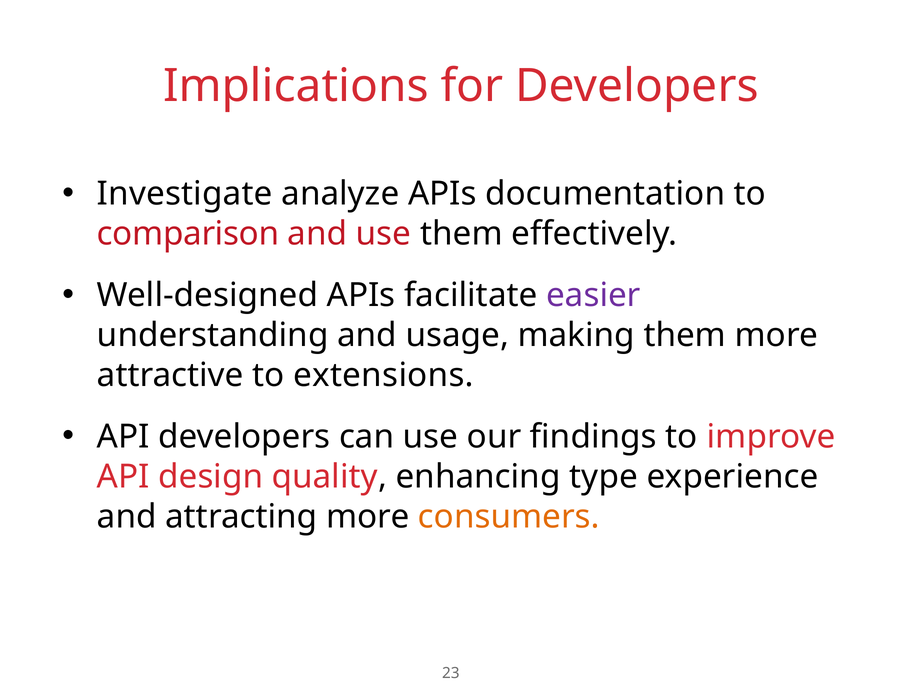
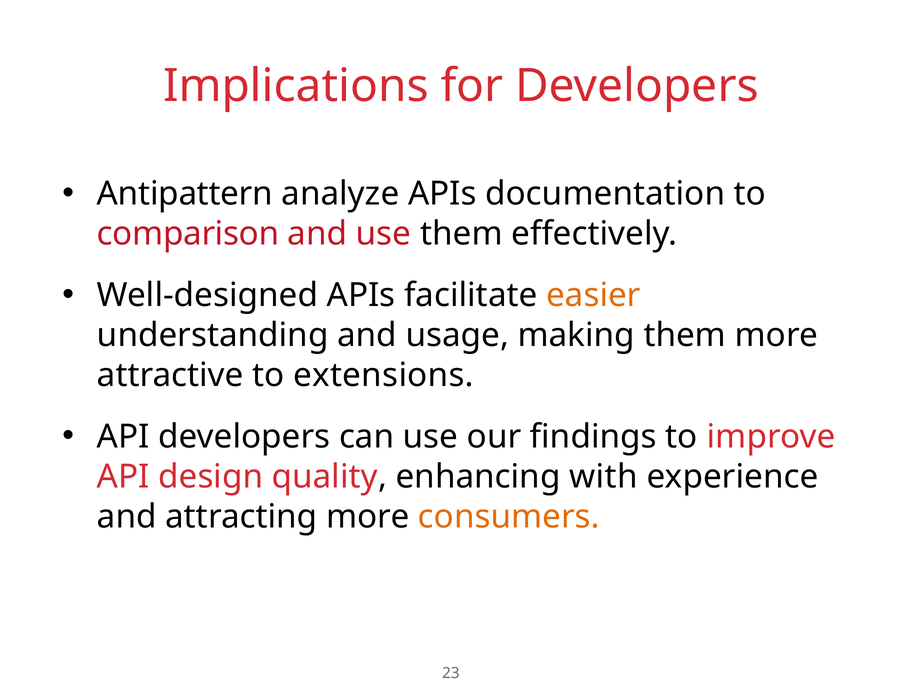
Investigate: Investigate -> Antipattern (185, 194)
easier colour: purple -> orange (593, 295)
type: type -> with (604, 476)
